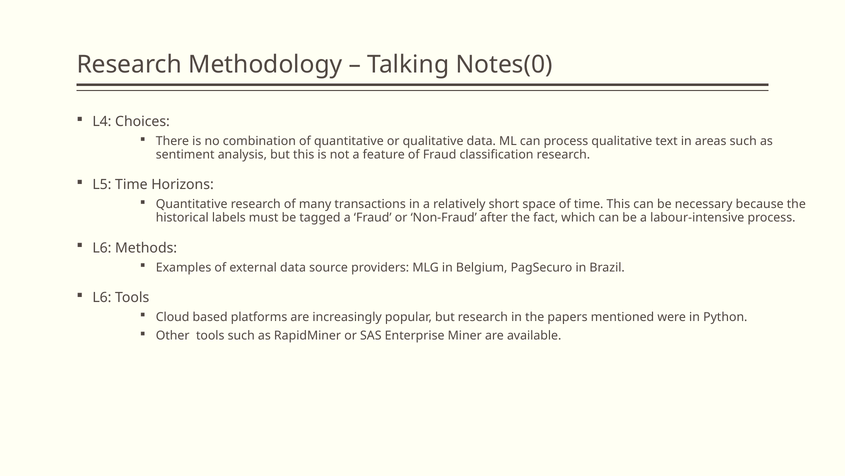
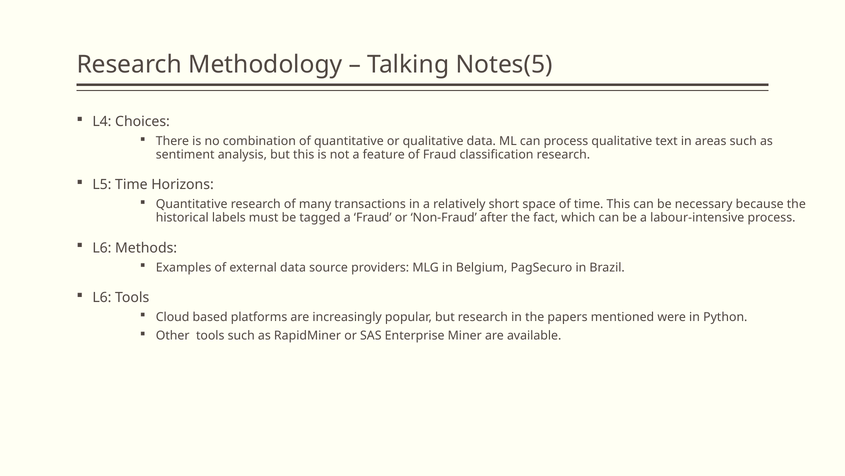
Notes(0: Notes(0 -> Notes(5 (504, 65)
